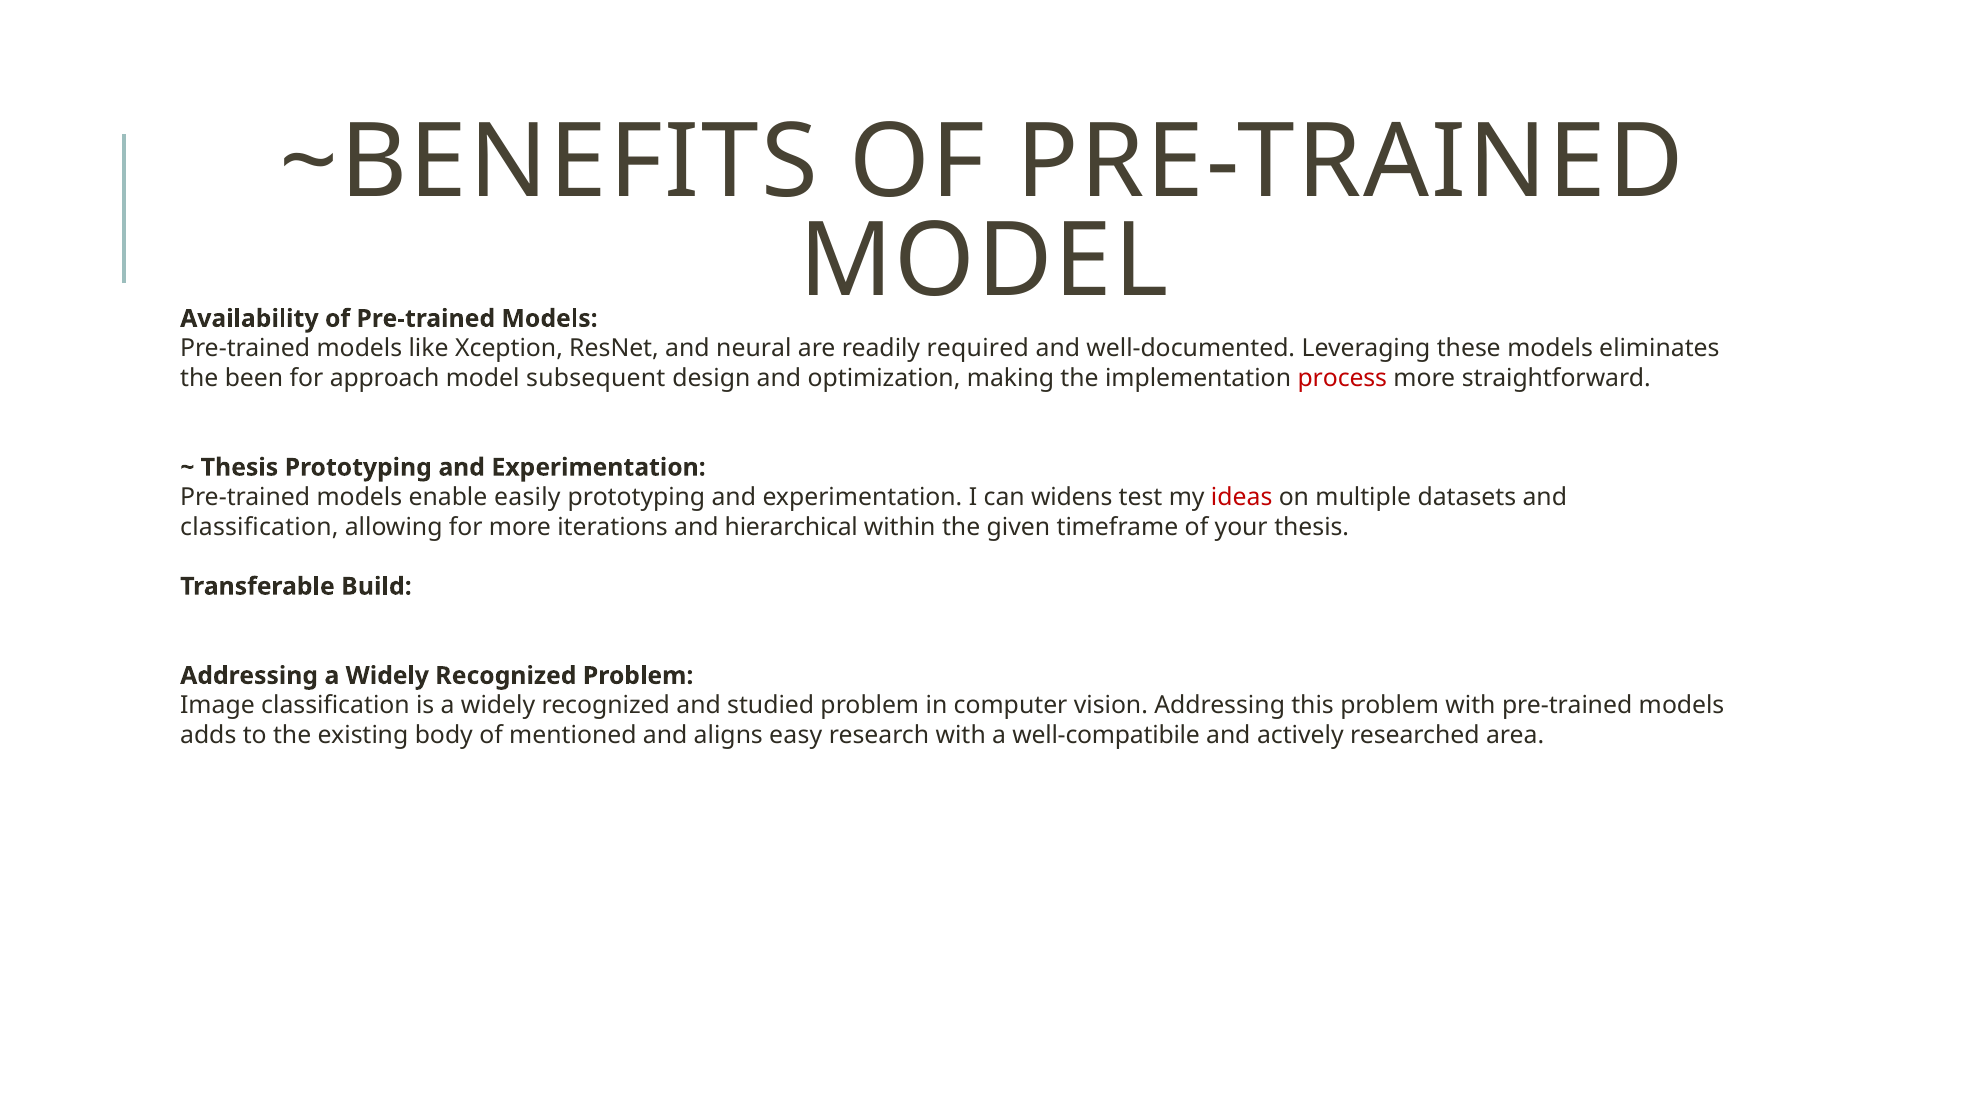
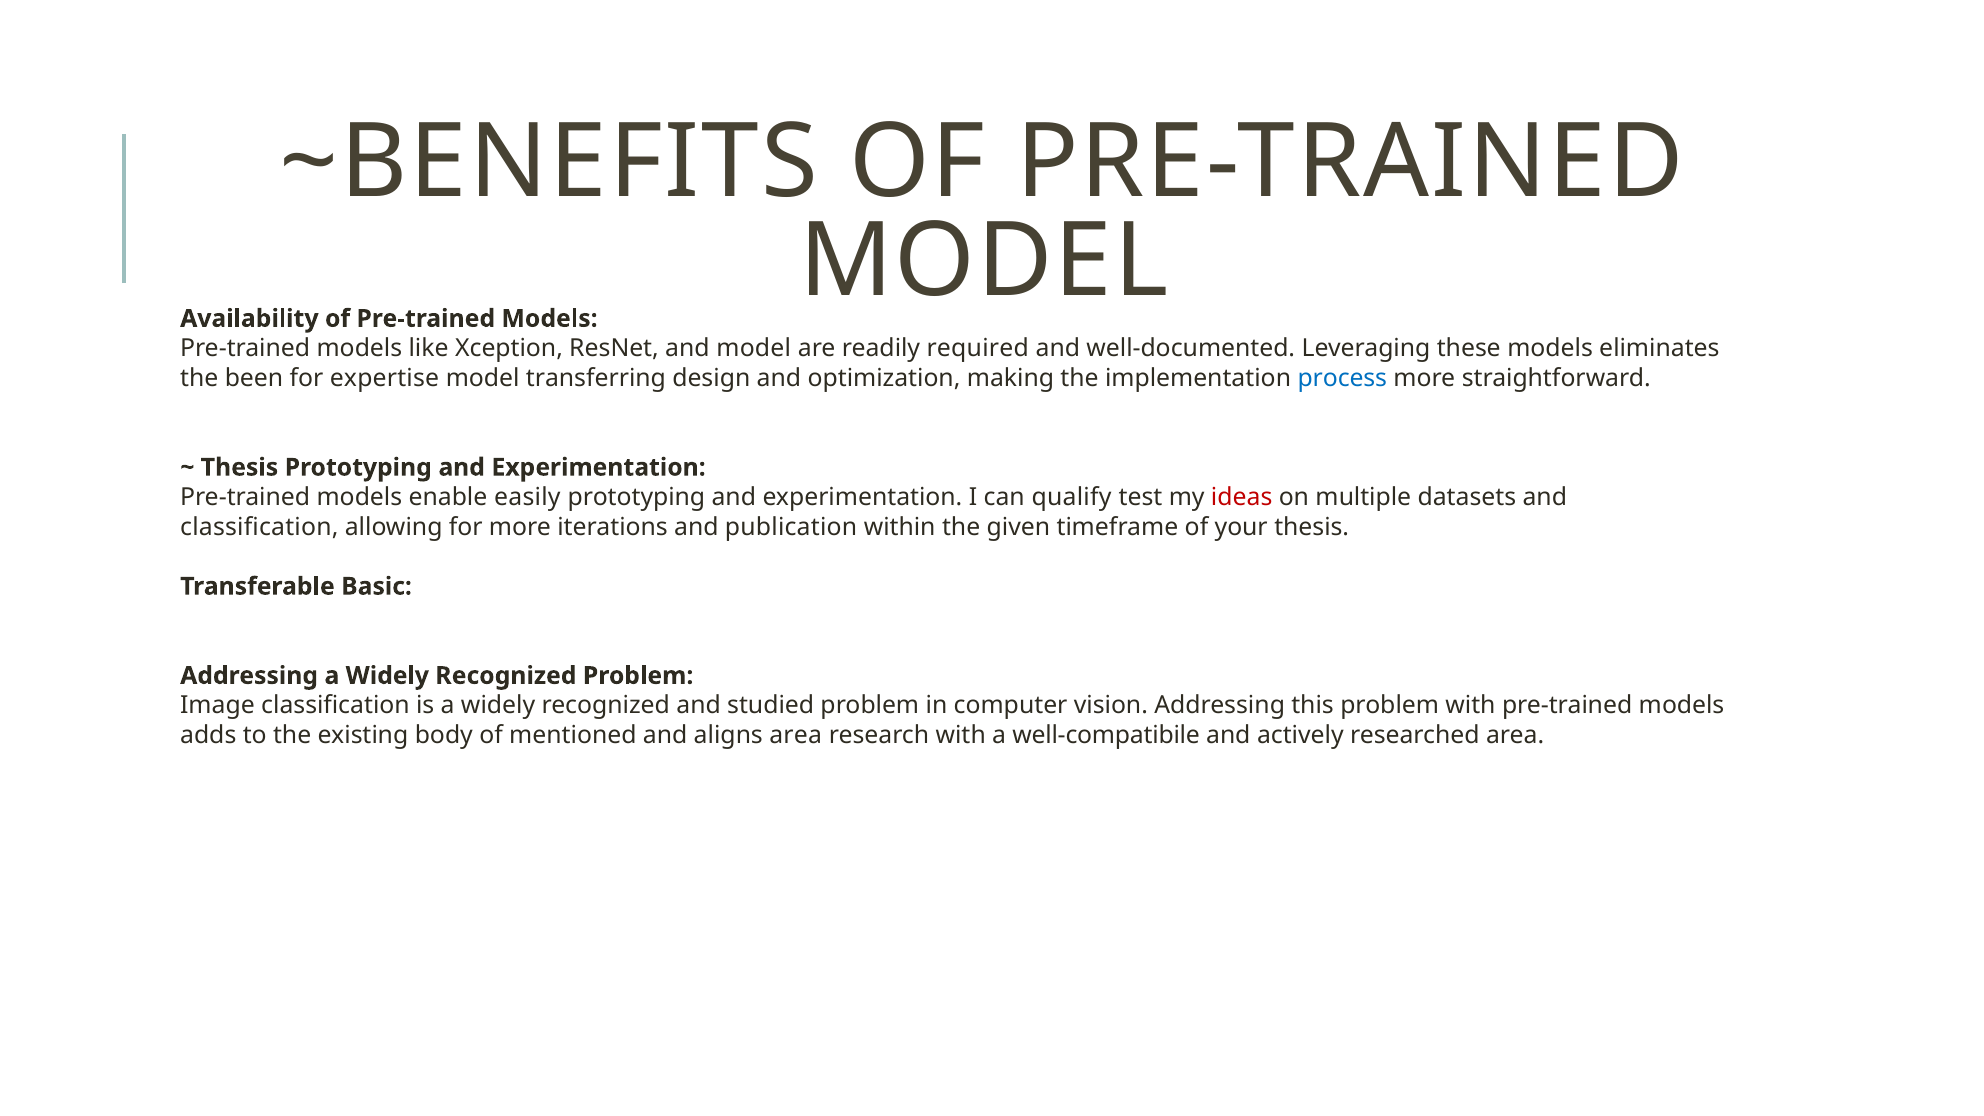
and neural: neural -> model (754, 348)
approach: approach -> expertise (384, 378)
subsequent: subsequent -> transferring (596, 378)
process colour: red -> blue (1342, 378)
widens: widens -> qualify (1072, 497)
hierarchical: hierarchical -> publication (791, 527)
Build: Build -> Basic (377, 586)
aligns easy: easy -> area (796, 735)
